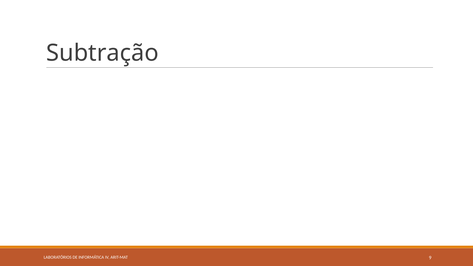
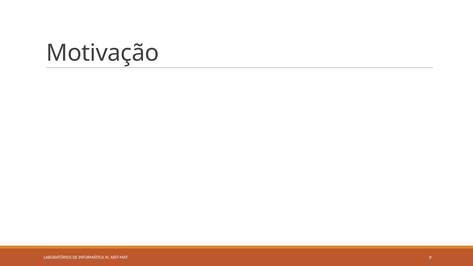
Subtração: Subtração -> Motivação (103, 53)
